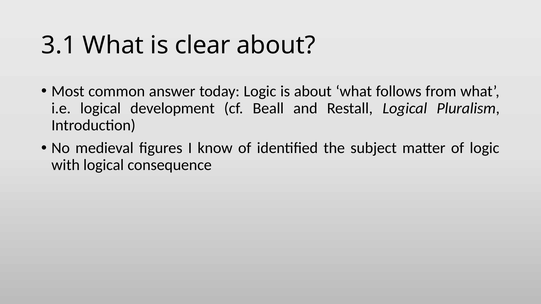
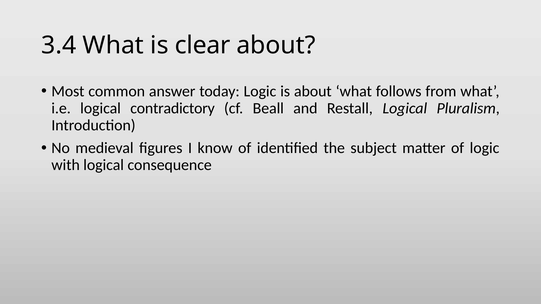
3.1: 3.1 -> 3.4 (59, 45)
development: development -> contradictory (173, 109)
